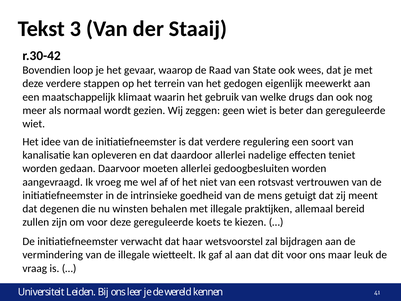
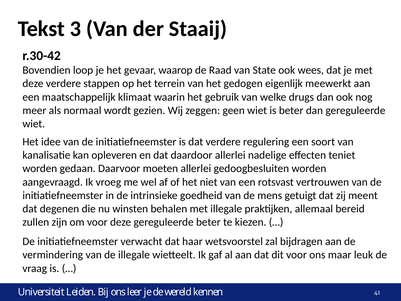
gereguleerde koets: koets -> beter (208, 222)
